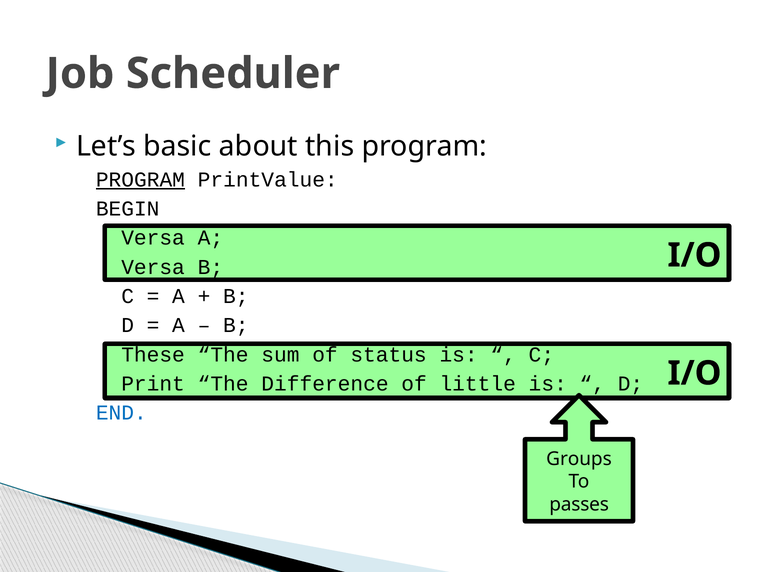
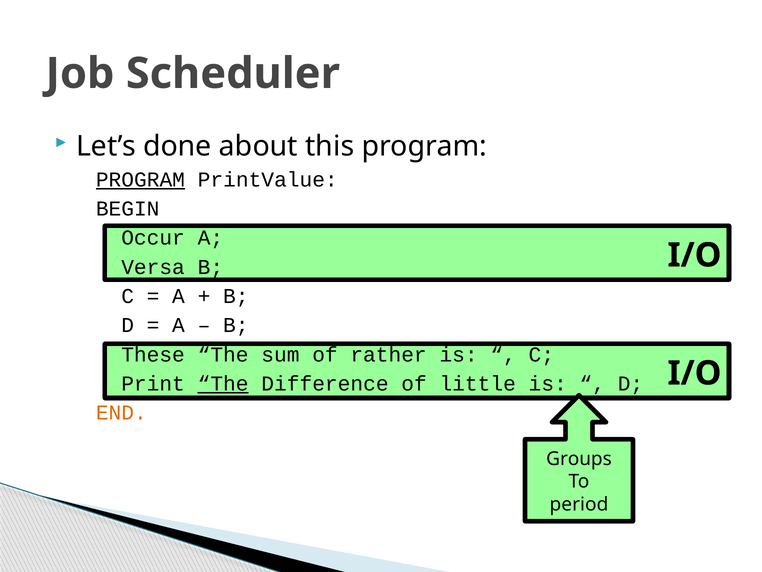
basic: basic -> done (177, 146)
Versa: Versa -> Occur (153, 238)
status: status -> rather (389, 354)
The underline: none -> present (223, 383)
END colour: blue -> orange (121, 412)
passes: passes -> period (579, 504)
